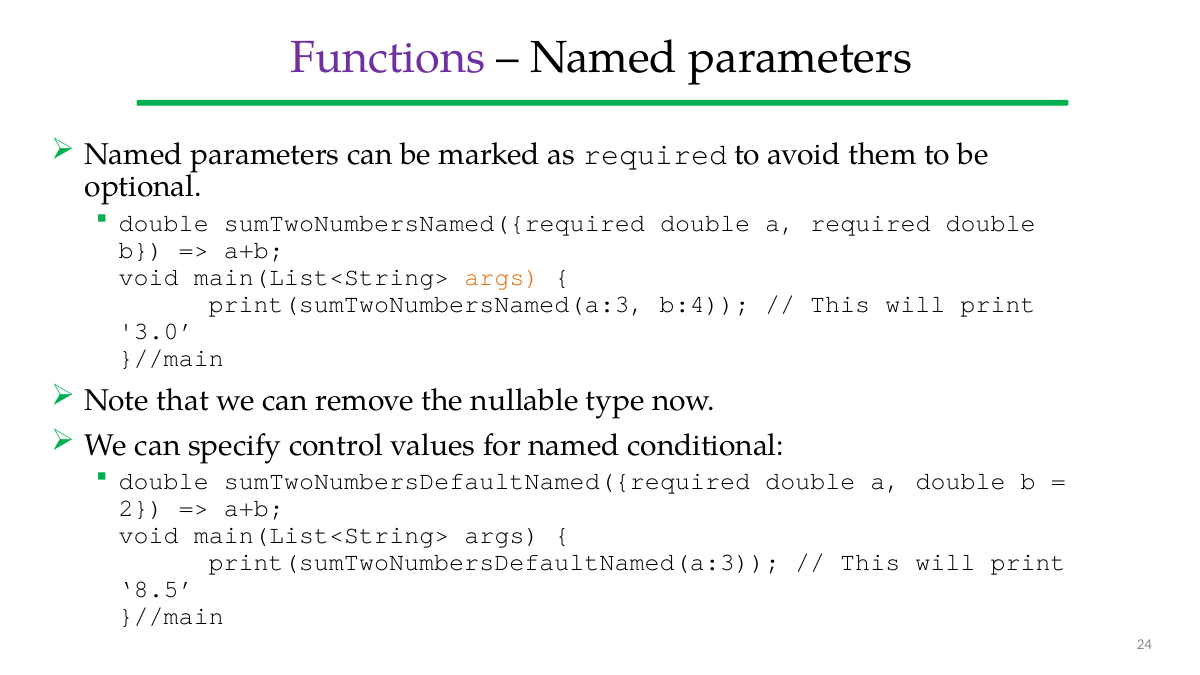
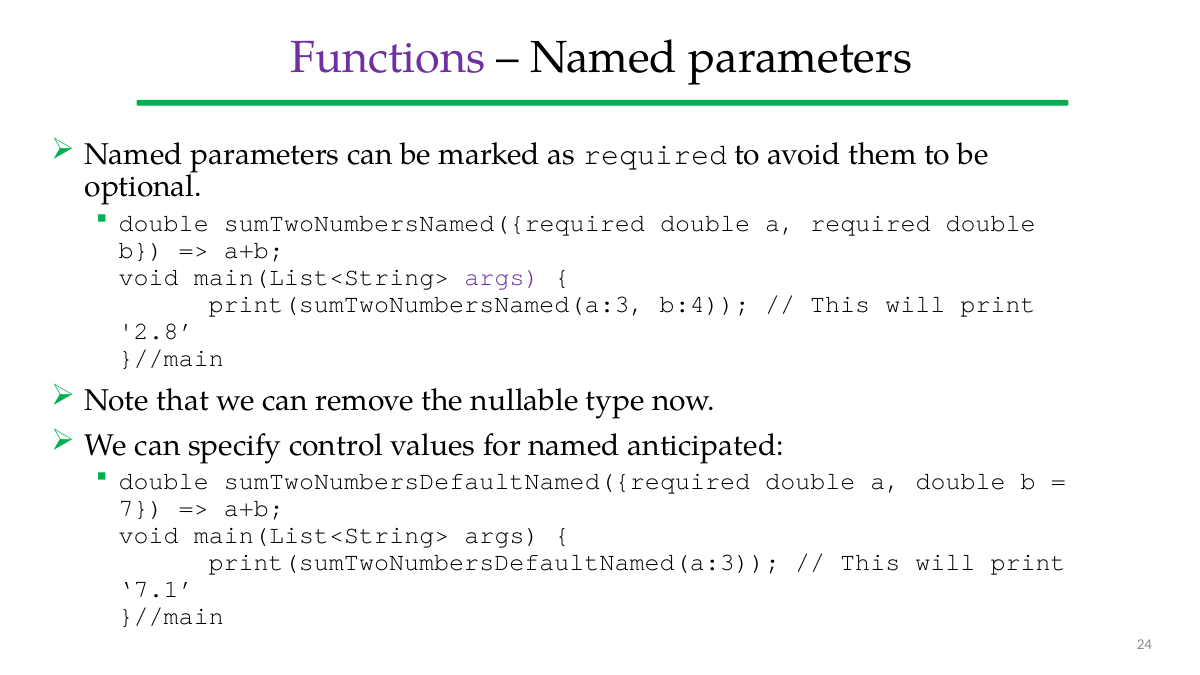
args colour: orange -> purple (502, 277)
3.0: 3.0 -> 2.8 (156, 331)
conditional: conditional -> anticipated (706, 445)
2: 2 -> 7 (141, 508)
8.5: 8.5 -> 7.1 (156, 589)
